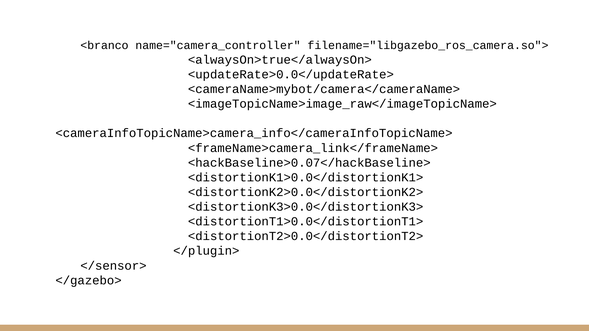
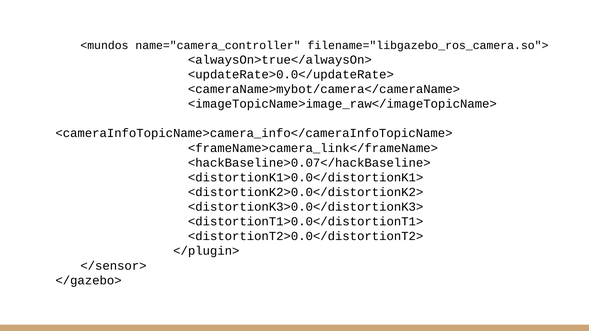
<branco: <branco -> <mundos (104, 45)
